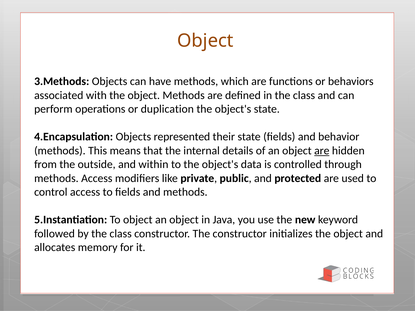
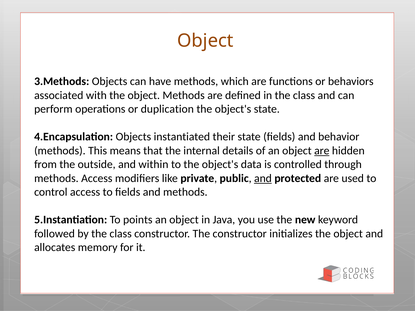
represented: represented -> instantiated (182, 137)
and underline: none -> present (263, 178)
To object: object -> points (138, 220)
